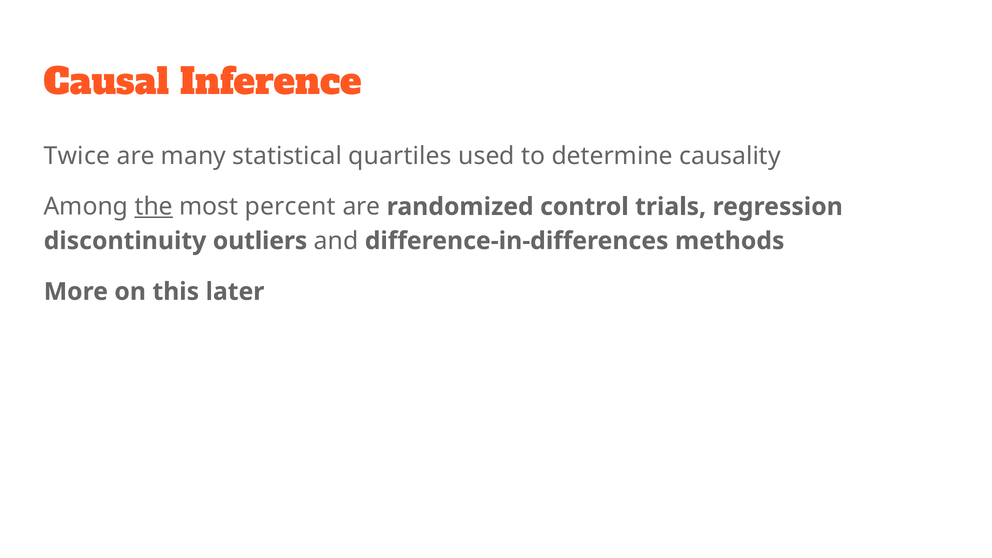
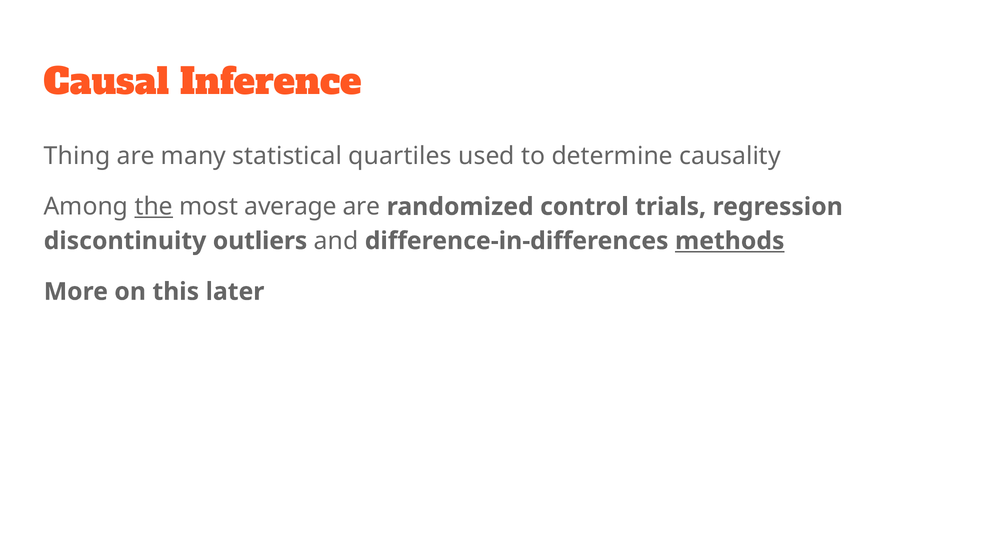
Twice: Twice -> Thing (77, 156)
percent: percent -> average (291, 207)
methods underline: none -> present (730, 241)
